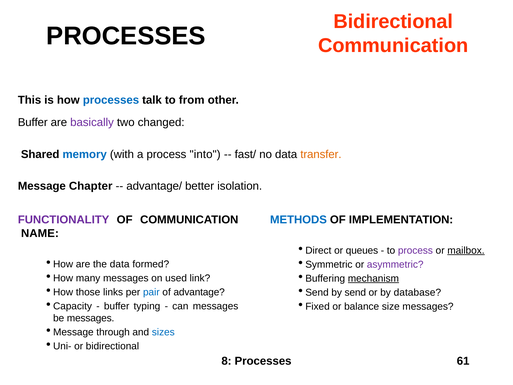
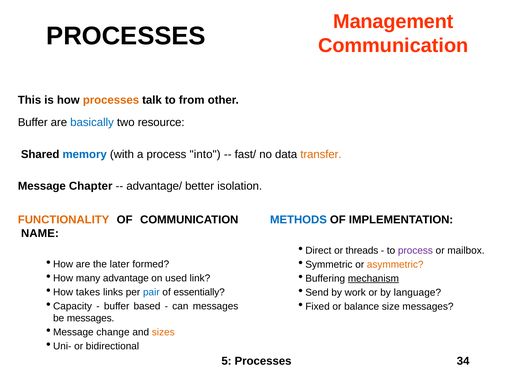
Bidirectional: Bidirectional -> Management (393, 21)
processes colour: blue -> orange (111, 100)
basically colour: purple -> blue (92, 122)
changed: changed -> resource (161, 122)
FUNCTIONALITY colour: purple -> orange (64, 220)
queues: queues -> threads (362, 250)
mailbox underline: present -> none (466, 250)
the data: data -> later (120, 264)
asymmetric colour: purple -> orange (395, 264)
many messages: messages -> advantage (126, 278)
those: those -> takes (88, 292)
advantage: advantage -> essentially (199, 292)
send: send -> work (355, 292)
database: database -> language (417, 292)
typing: typing -> based (147, 306)
through: through -> change (113, 332)
sizes colour: blue -> orange (163, 332)
8: 8 -> 5 (226, 361)
61: 61 -> 34 (463, 361)
